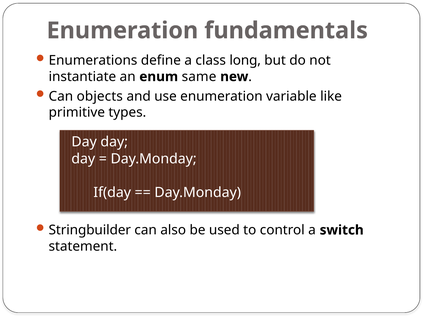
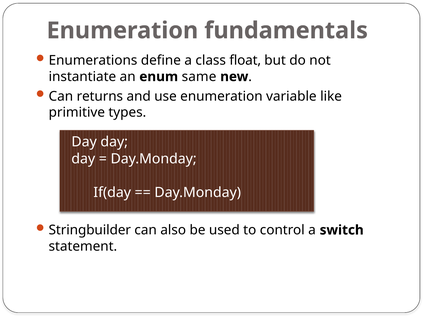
long: long -> float (245, 61)
objects: objects -> returns (100, 96)
